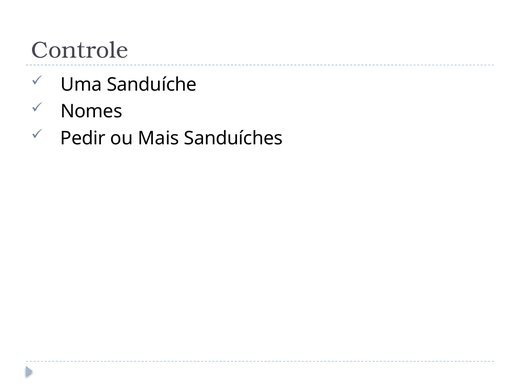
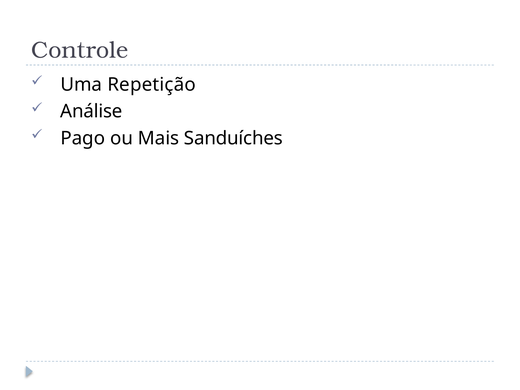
Sanduíche: Sanduíche -> Repetição (152, 84)
Nomes: Nomes -> Análise (91, 111)
Pedir: Pedir -> Pago (83, 138)
